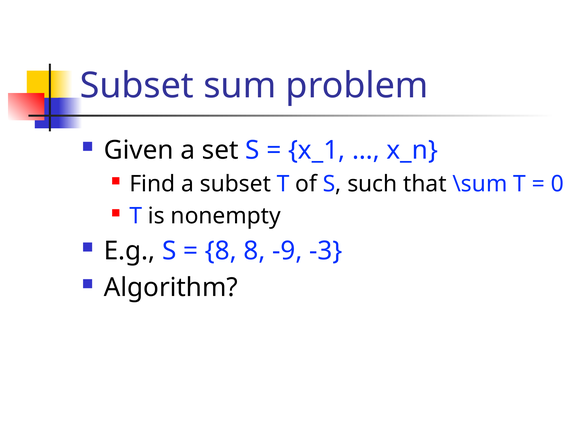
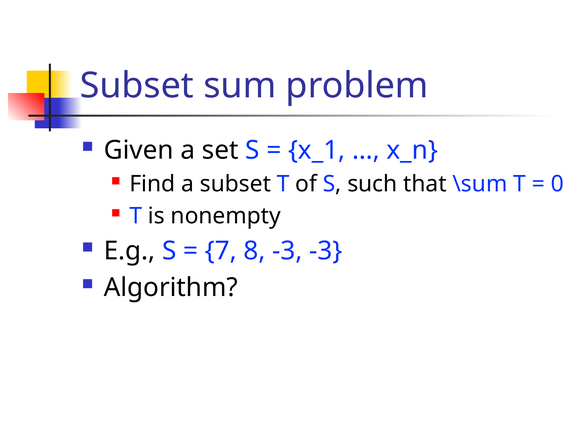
8: 8 -> 7 (221, 250)
8 -9: -9 -> -3 (287, 250)
